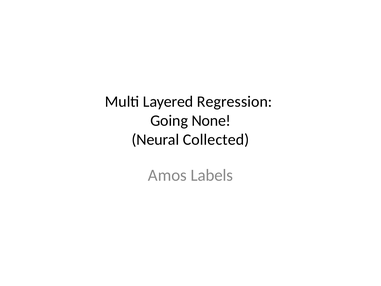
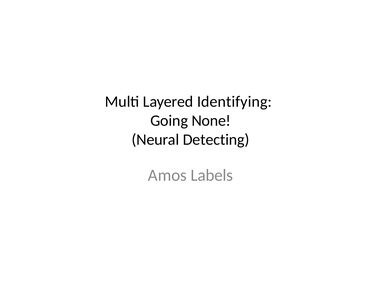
Regression: Regression -> Identifying (235, 101)
Collected: Collected -> Detecting (216, 140)
